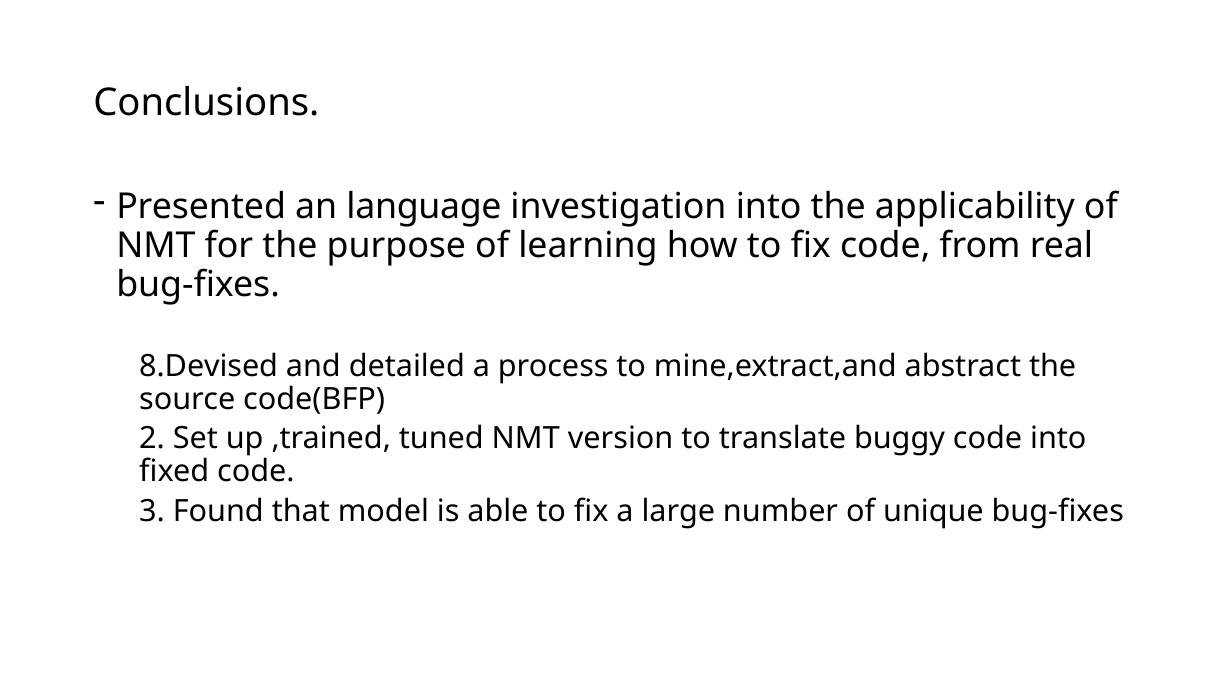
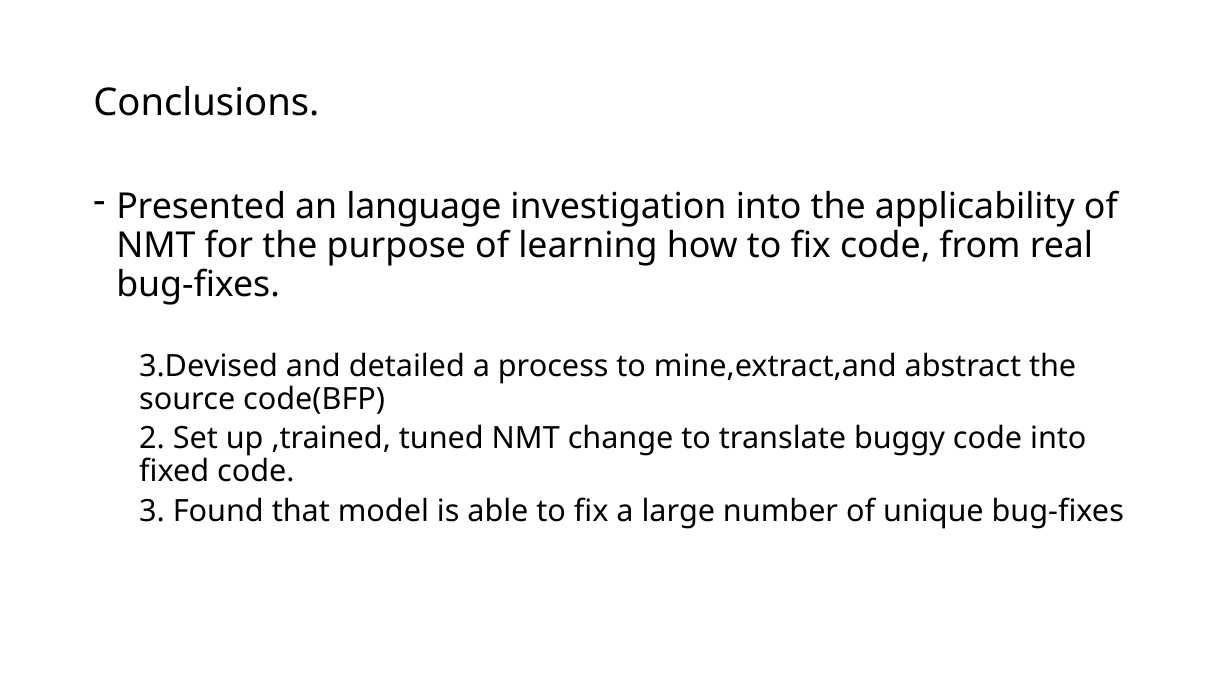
8.Devised: 8.Devised -> 3.Devised (209, 366)
version: version -> change (621, 438)
